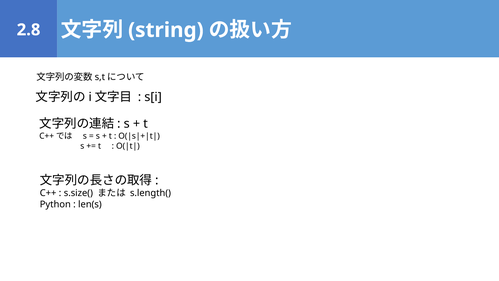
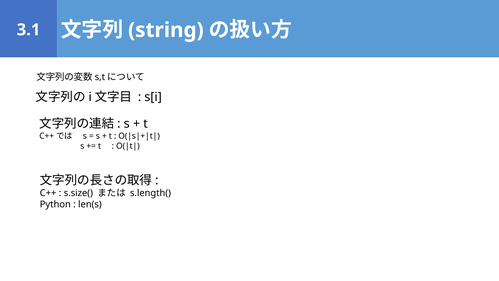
2.8: 2.8 -> 3.1 (29, 30)
